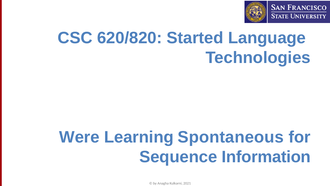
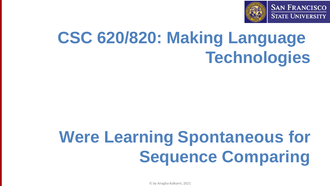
Started: Started -> Making (195, 38)
Information: Information -> Comparing (266, 157)
